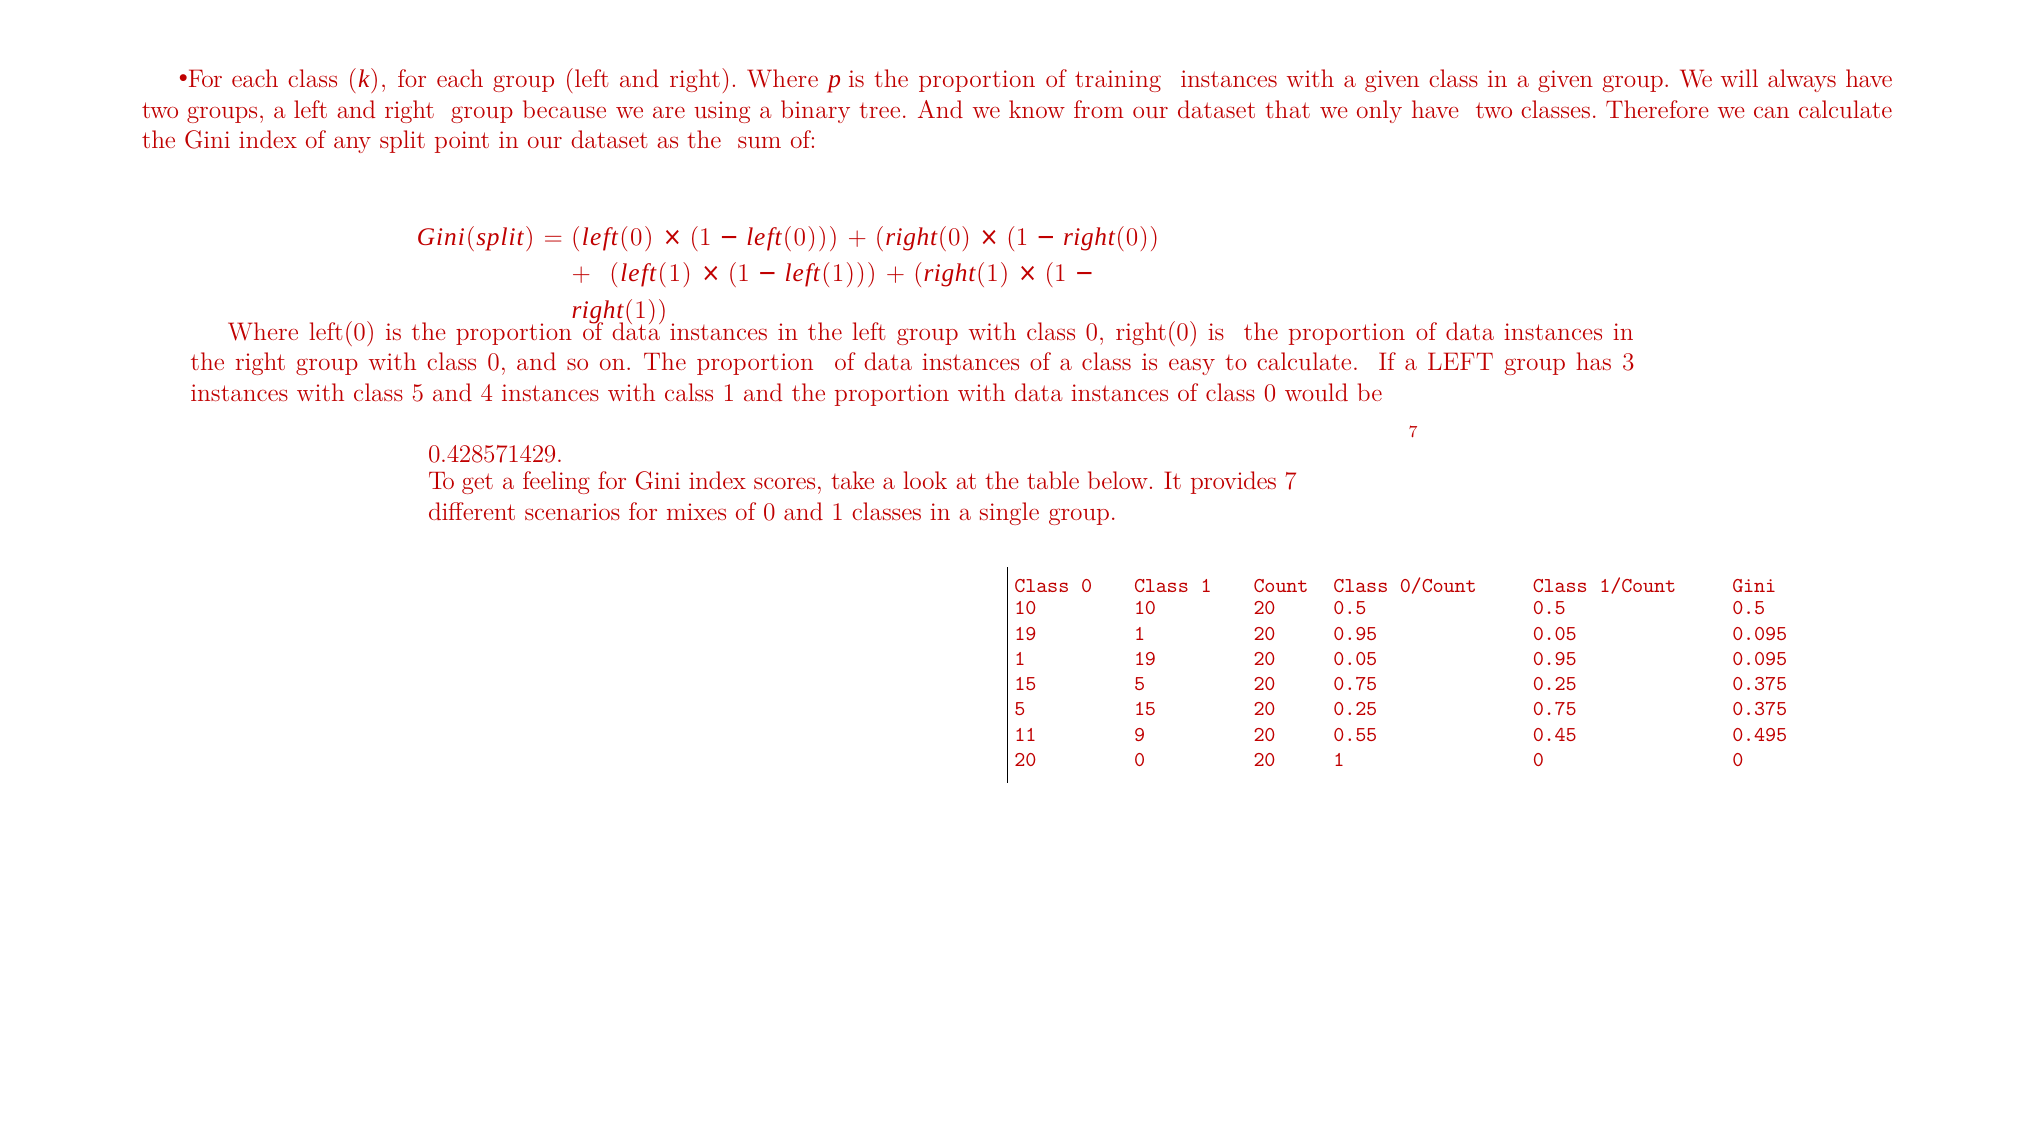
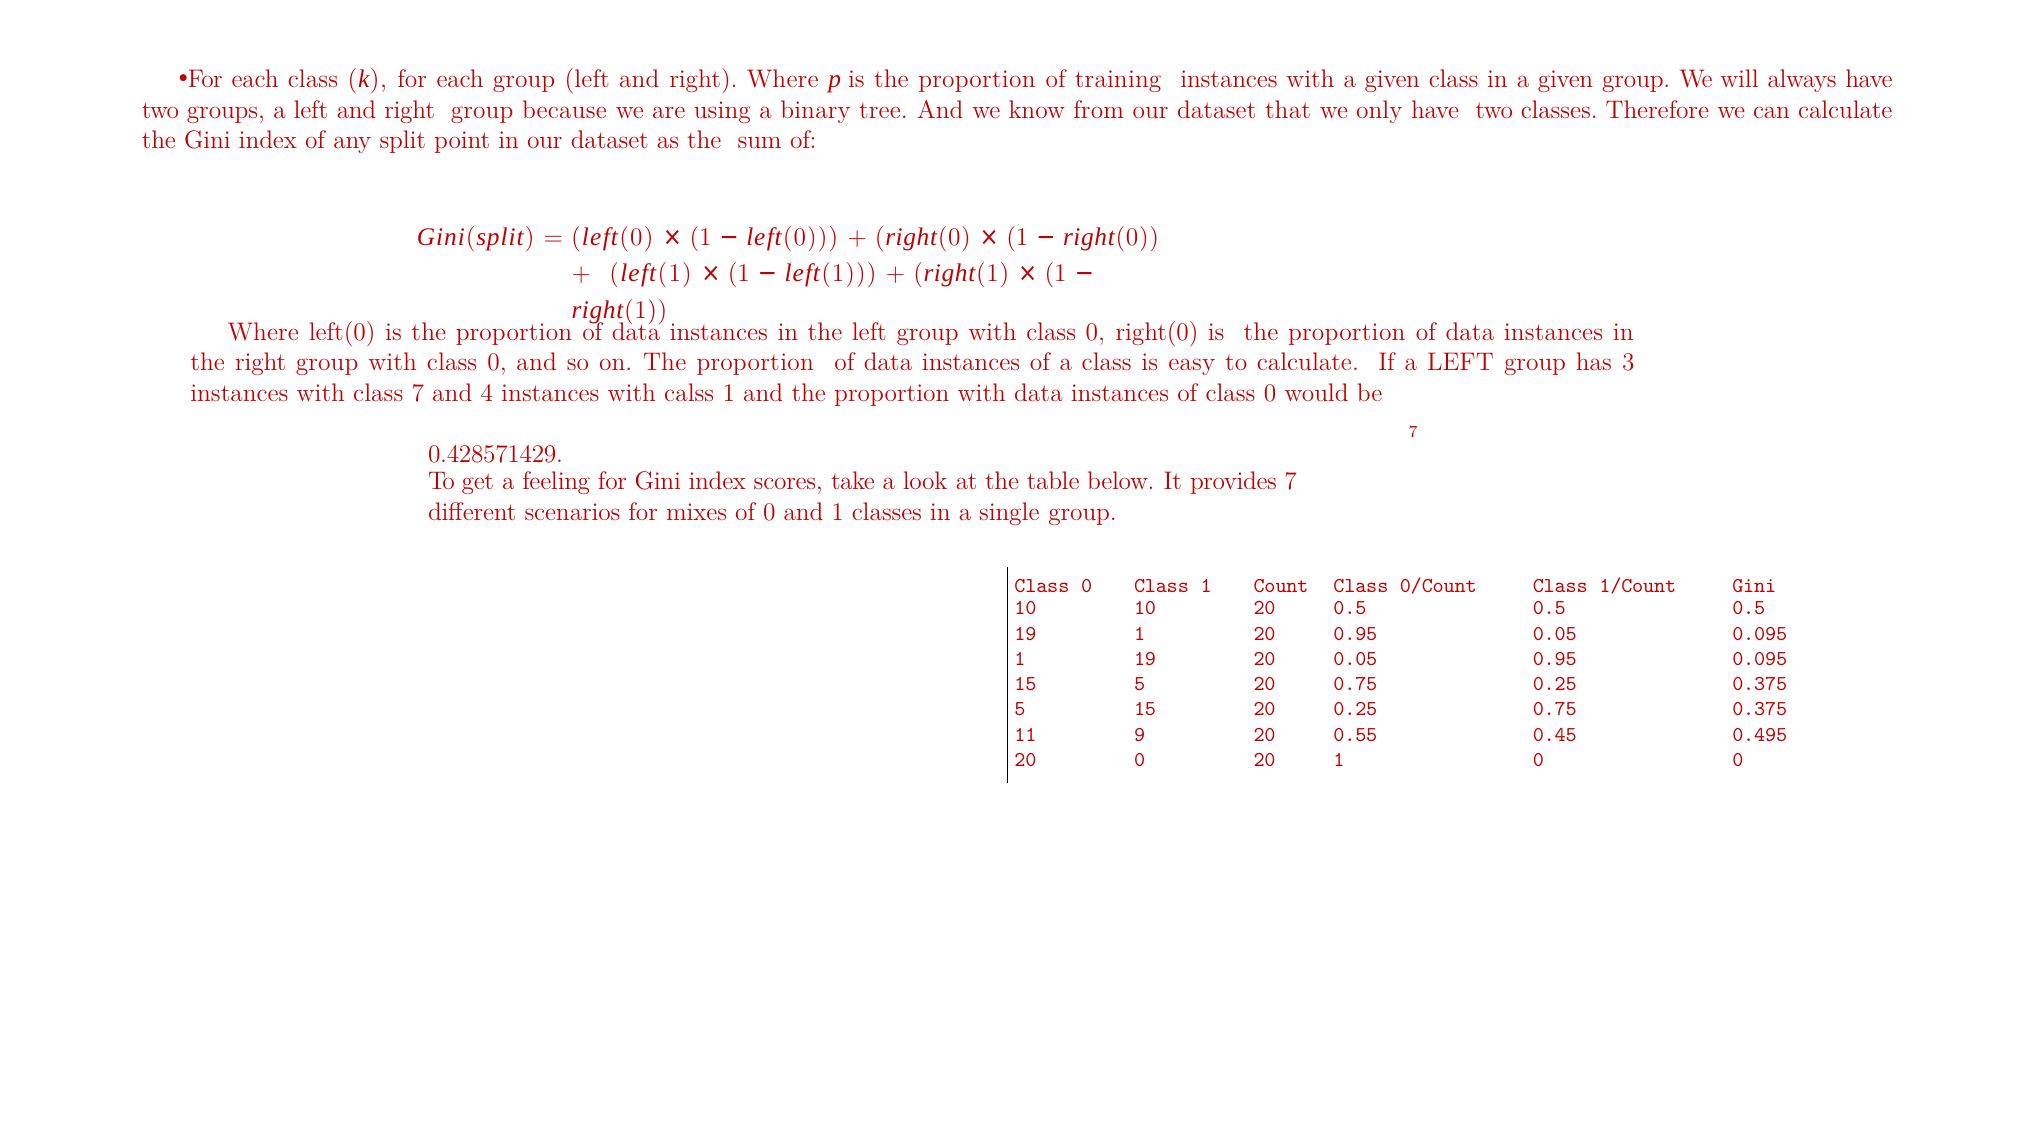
class 5: 5 -> 7 (418, 393)
